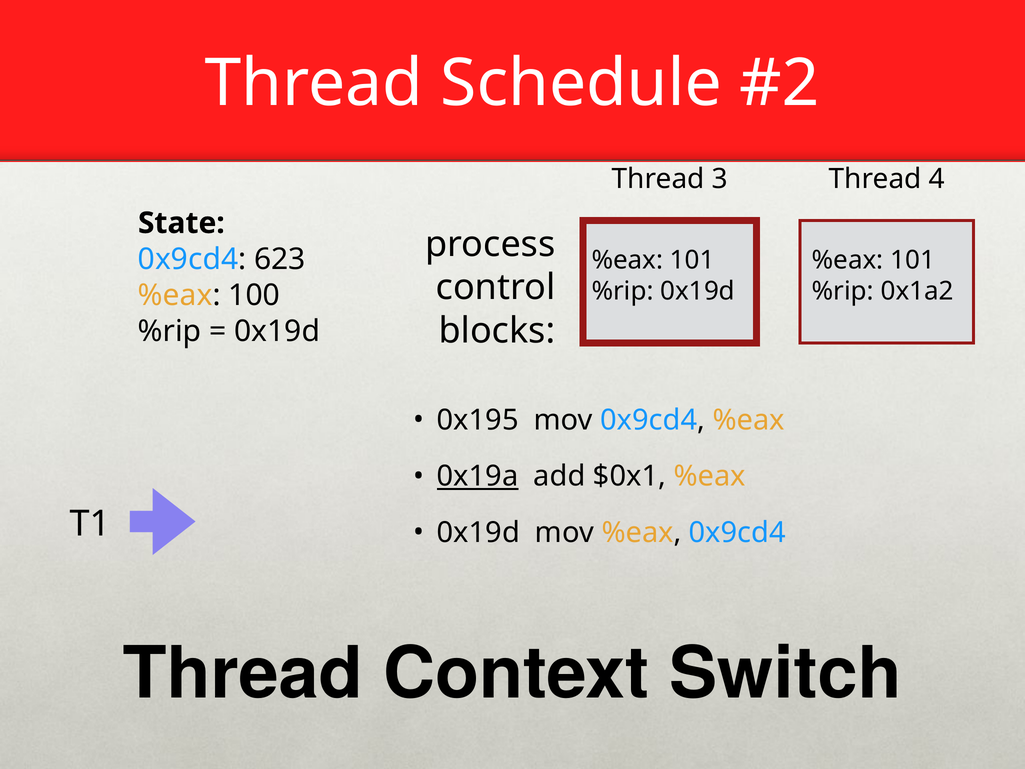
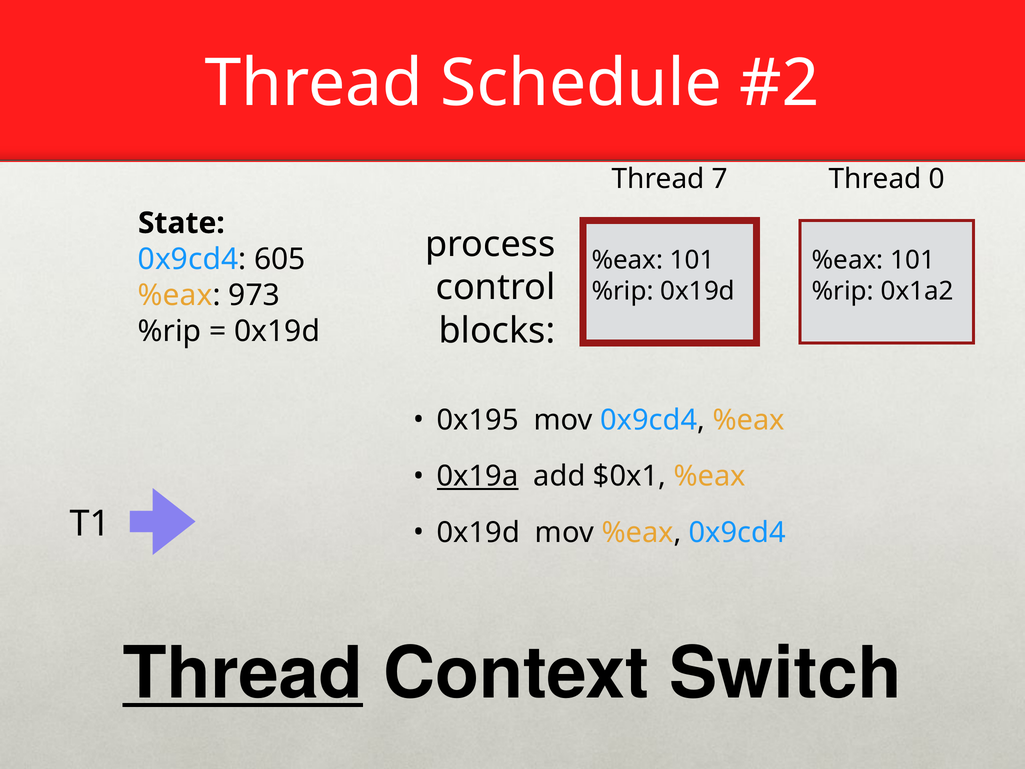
3: 3 -> 7 (720, 179)
4: 4 -> 0 (937, 179)
623: 623 -> 605 (280, 259)
100: 100 -> 973 (254, 295)
Thread underline: none -> present (243, 674)
